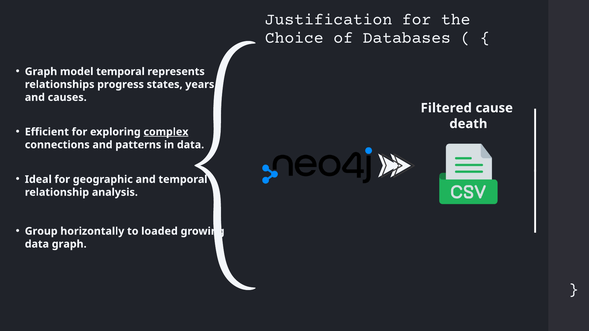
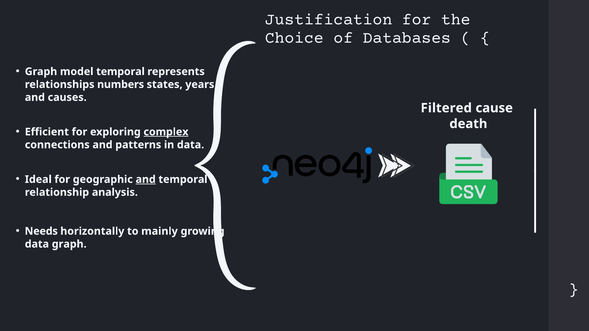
progress: progress -> numbers (121, 85)
and underline: none -> present (146, 180)
Group: Group -> Needs (41, 231)
loaded: loaded -> mainly (160, 231)
